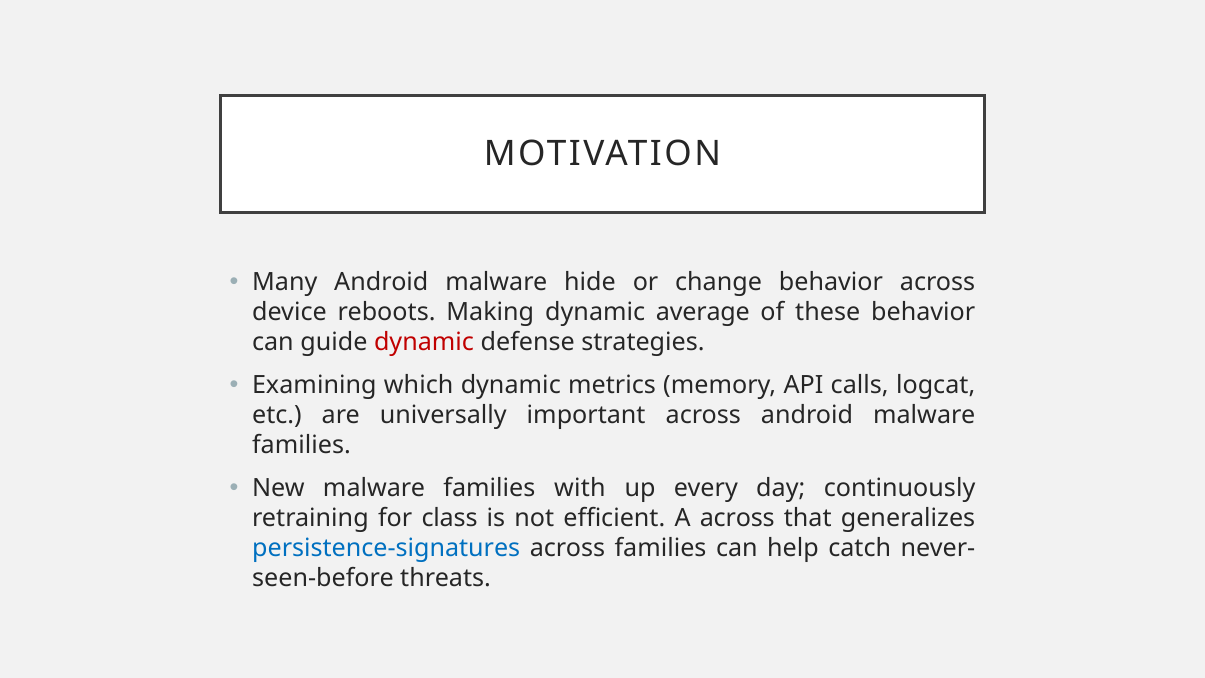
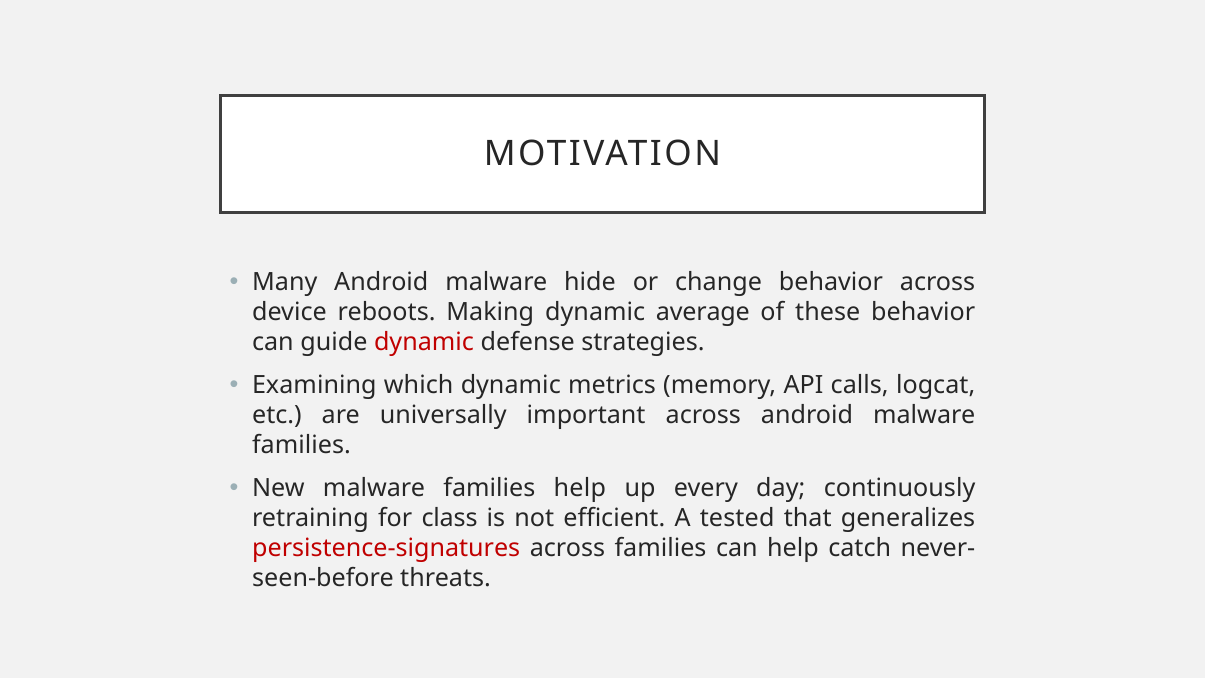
families with: with -> help (580, 488)
A across: across -> tested (737, 518)
persistence-signatures colour: blue -> red (386, 548)
